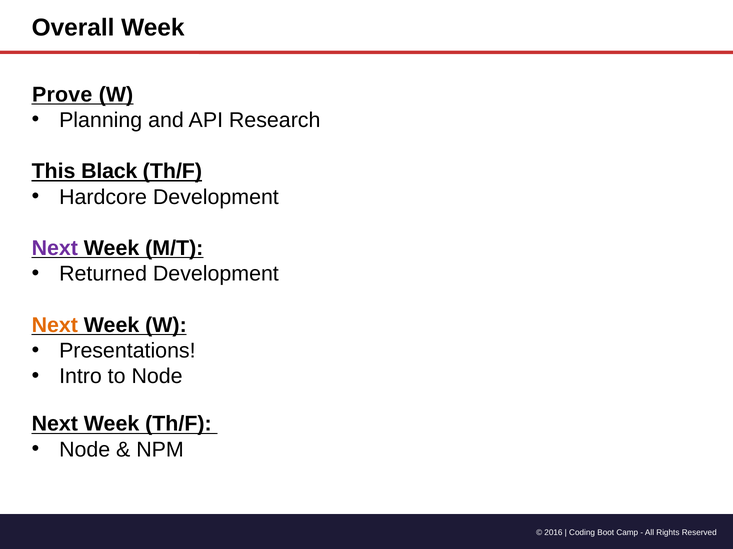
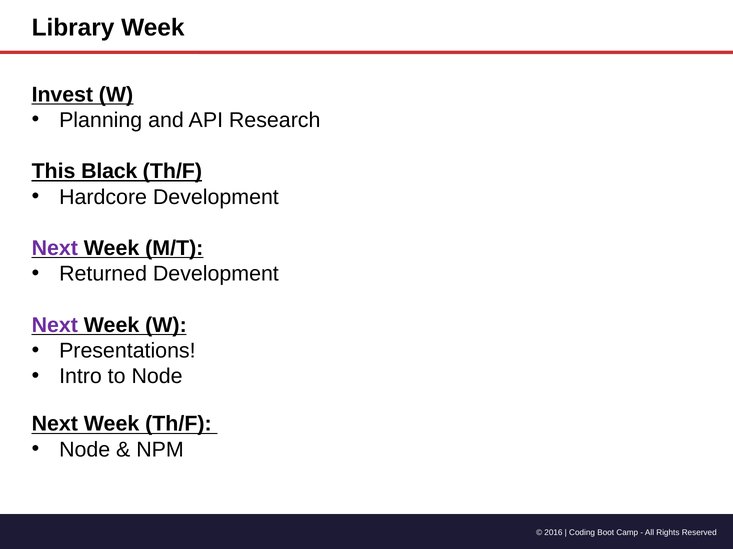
Overall: Overall -> Library (73, 28)
Prove: Prove -> Invest (62, 95)
Next colour: orange -> purple (55, 326)
